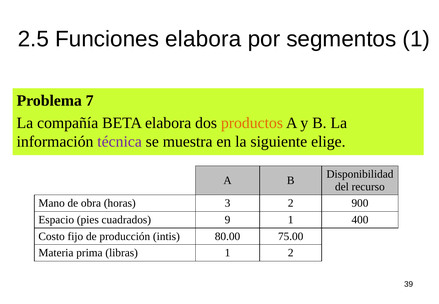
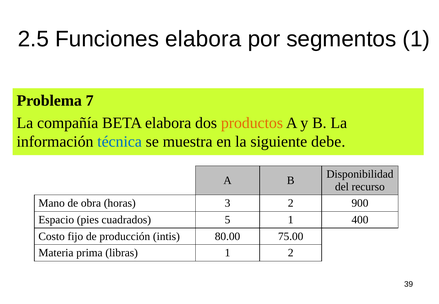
técnica colour: purple -> blue (120, 142)
elige: elige -> debe (328, 142)
9: 9 -> 5 (228, 220)
